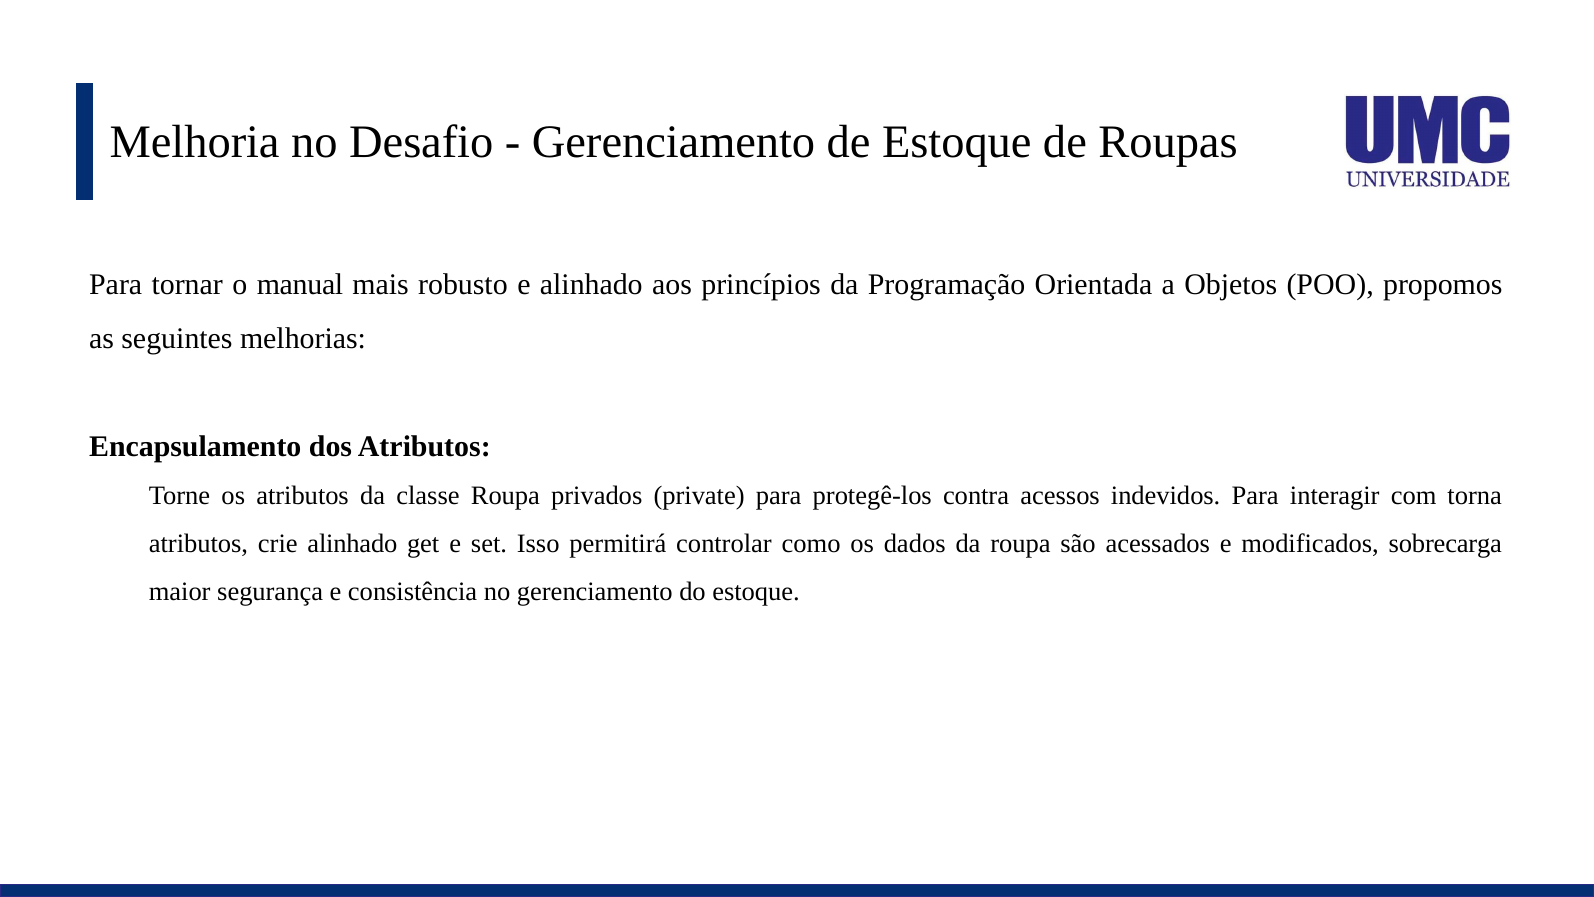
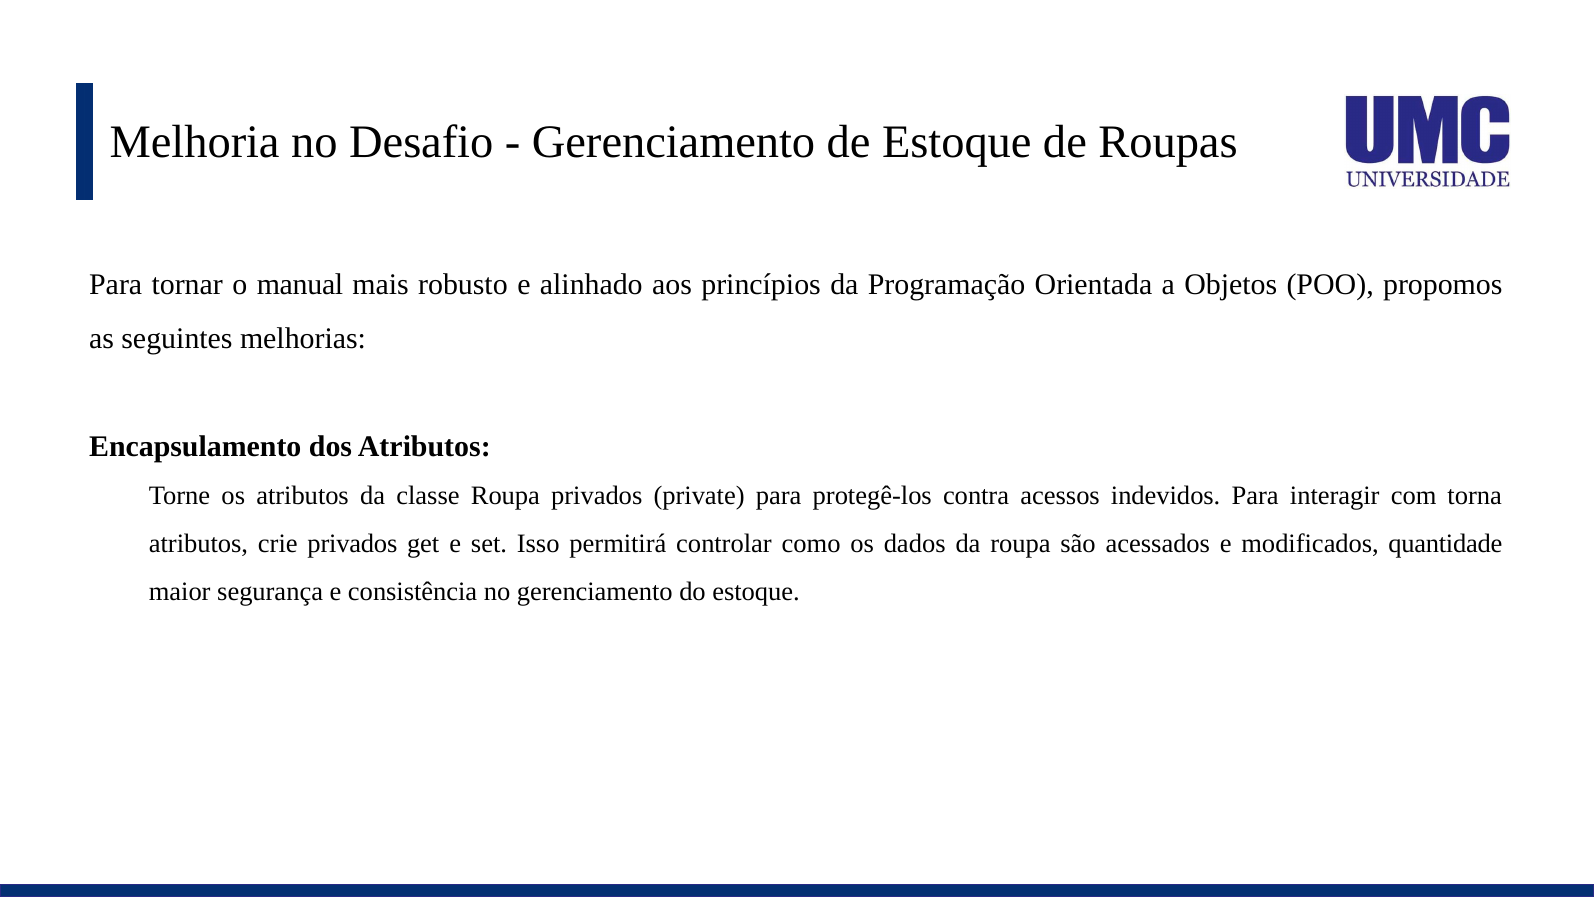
crie alinhado: alinhado -> privados (352, 544)
sobrecarga: sobrecarga -> quantidade (1445, 544)
